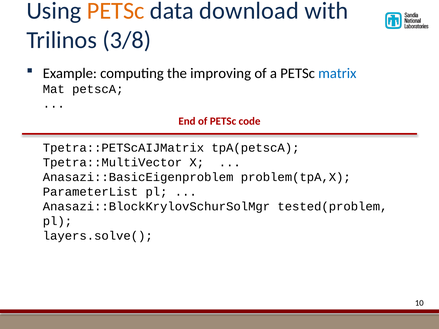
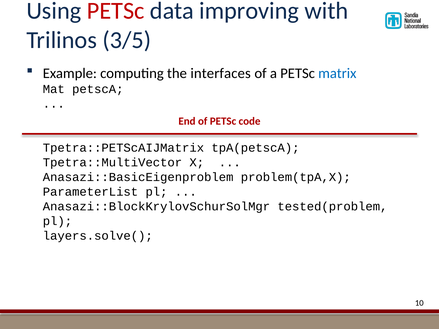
PETSc colour: orange -> red (116, 11)
download: download -> improving (249, 11)
3/8: 3/8 -> 3/5 (127, 40)
improving: improving -> interfaces (221, 73)
